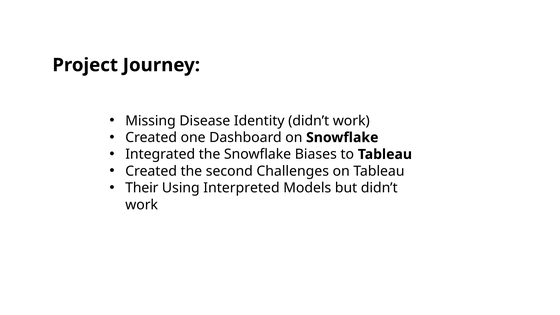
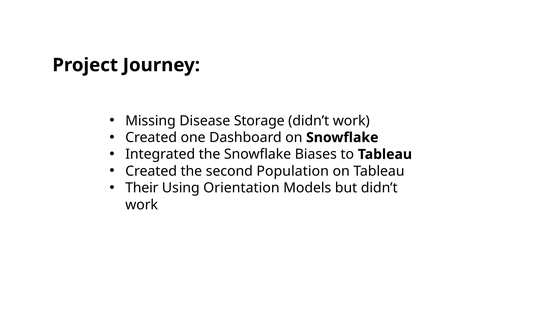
Identity: Identity -> Storage (259, 121)
Challenges: Challenges -> Population (293, 171)
Interpreted: Interpreted -> Orientation (241, 188)
